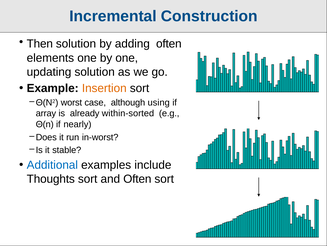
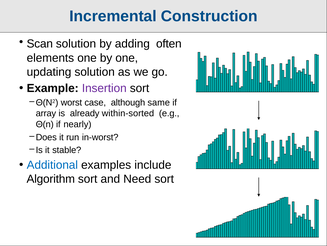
Then: Then -> Scan (40, 44)
Insertion colour: orange -> purple (104, 88)
using: using -> same (159, 102)
Thoughts: Thoughts -> Algorithm (51, 179)
and Often: Often -> Need (137, 179)
